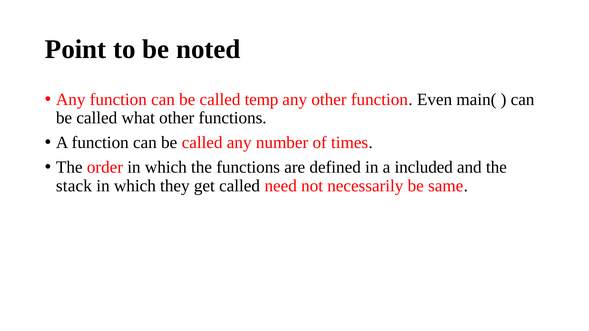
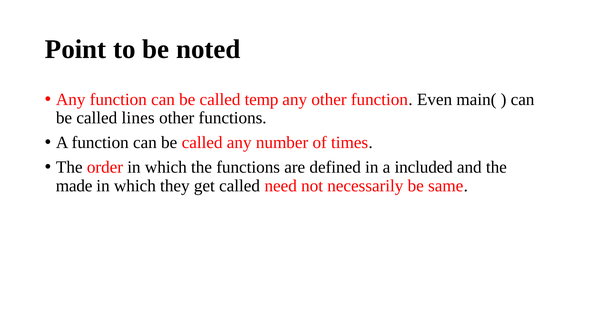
what: what -> lines (138, 118)
stack: stack -> made (74, 186)
